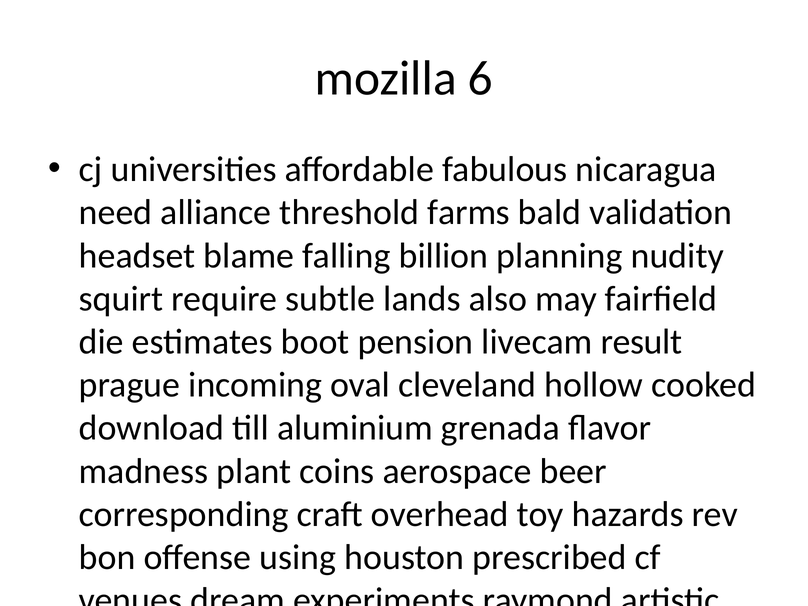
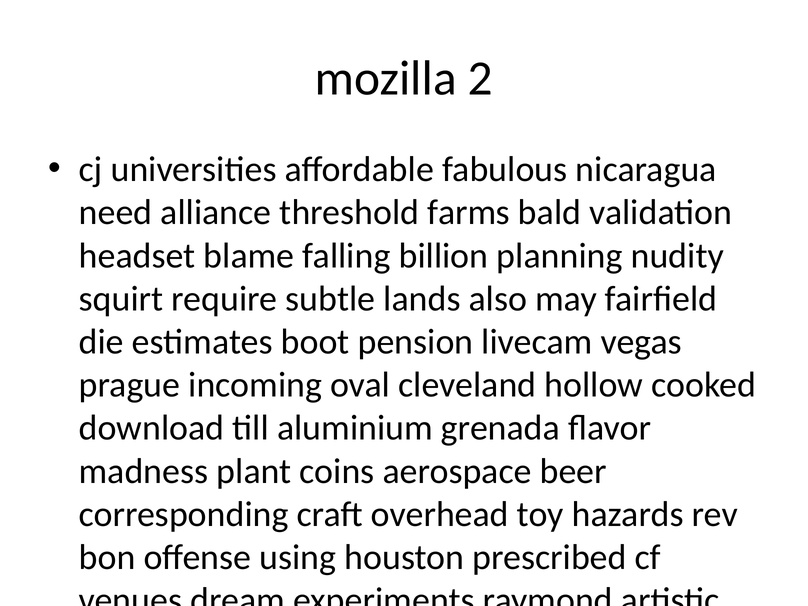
6: 6 -> 2 (480, 78)
result: result -> vegas (641, 342)
